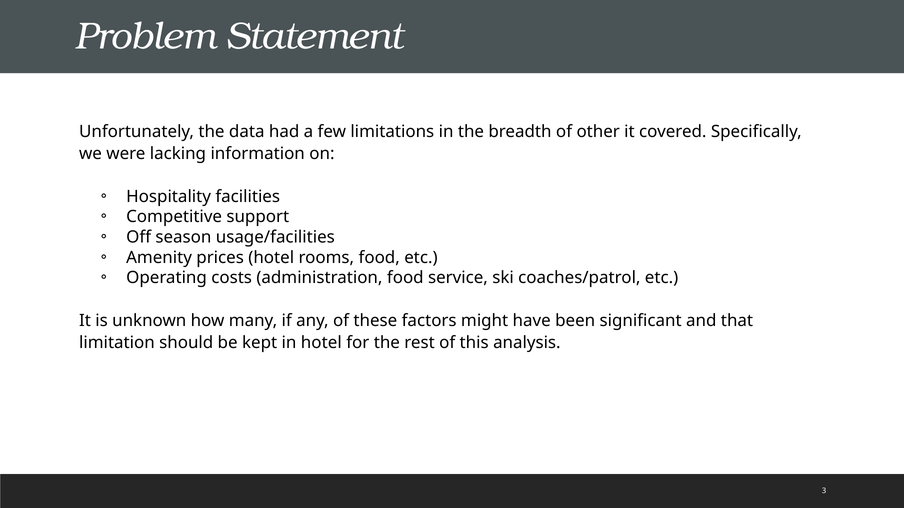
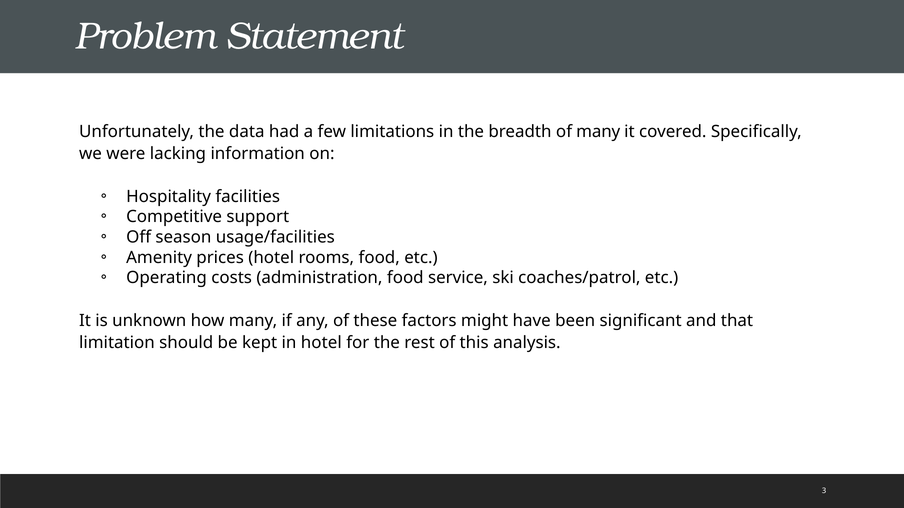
of other: other -> many (598, 132)
